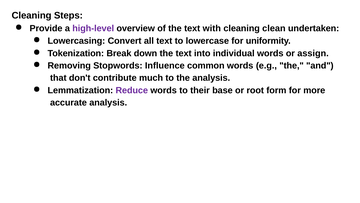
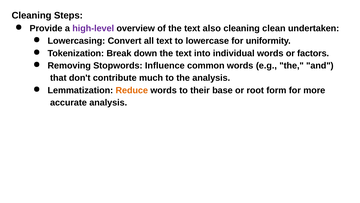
with: with -> also (212, 28)
assign: assign -> factors (313, 53)
Reduce colour: purple -> orange (132, 90)
